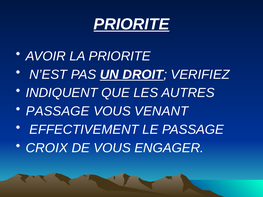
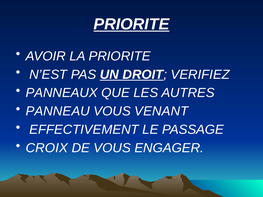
INDIQUENT: INDIQUENT -> PANNEAUX (62, 93)
PASSAGE: PASSAGE -> PANNEAU (58, 111)
